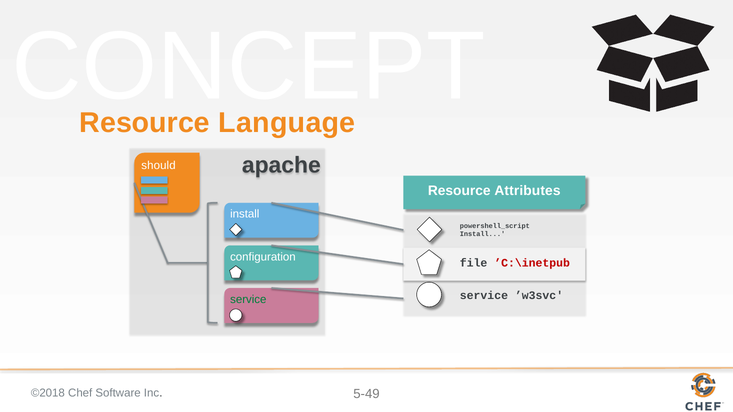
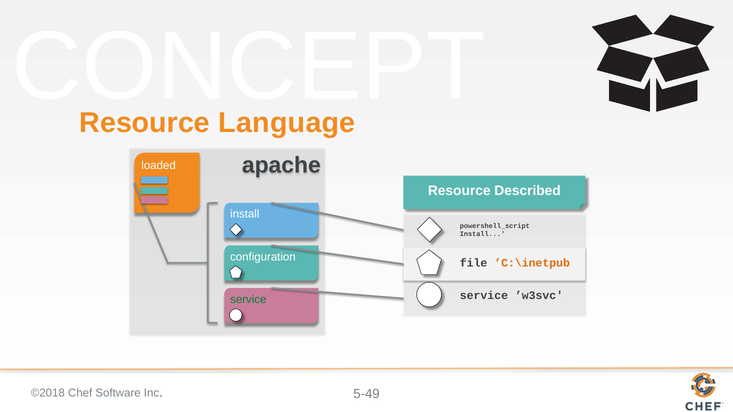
should: should -> loaded (159, 166)
Attributes: Attributes -> Described (528, 191)
’C:\inetpub colour: red -> orange (532, 263)
